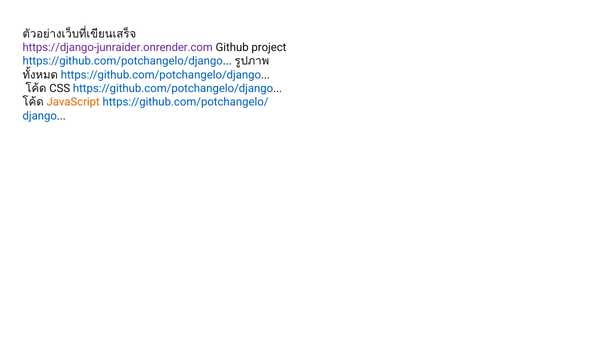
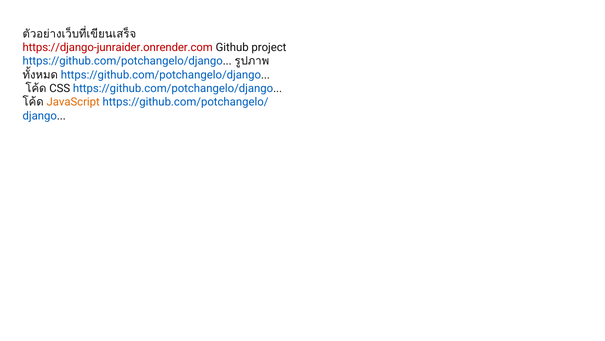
https://django-junraider.onrender.com colour: purple -> red (118, 48)
